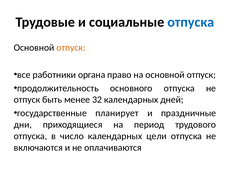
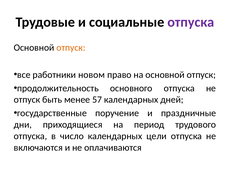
отпуска colour: blue -> purple (191, 22)
органа: органа -> новом (92, 75)
32: 32 -> 57 (97, 100)
планирует: планирует -> поручение (117, 114)
